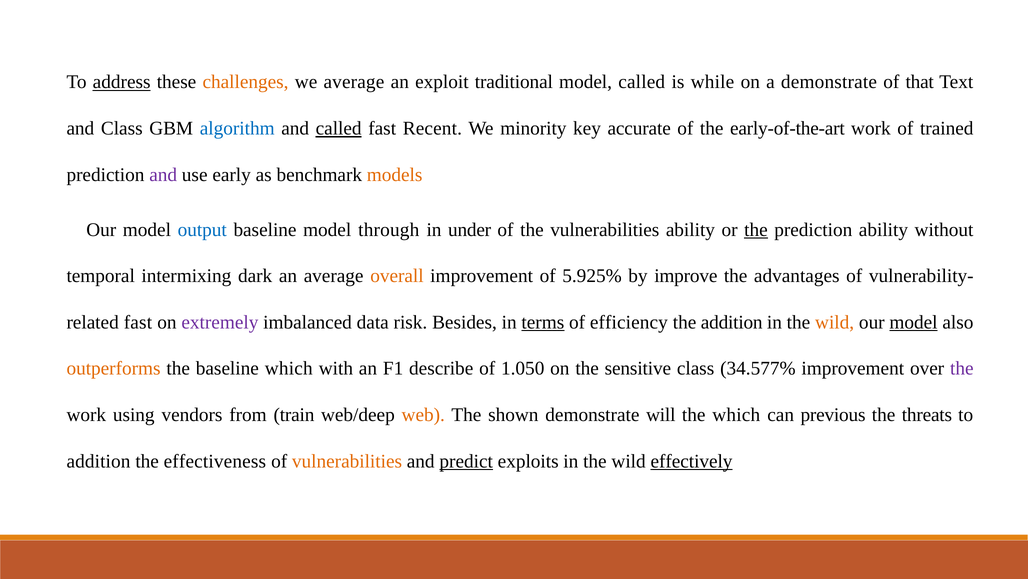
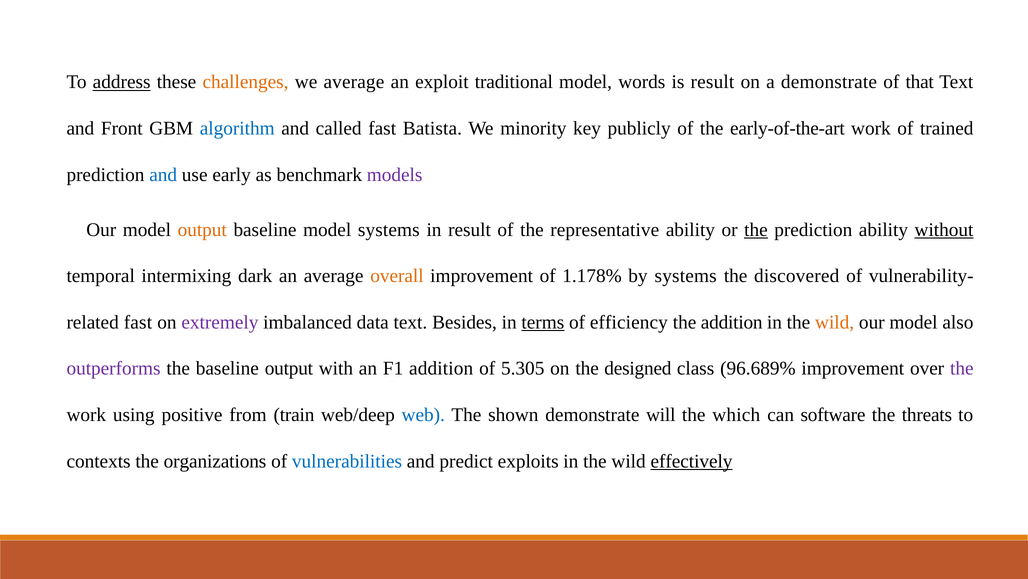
model called: called -> words (642, 82)
is while: while -> result (712, 82)
and Class: Class -> Front (122, 128)
called underline: present -> none (339, 128)
Recent: Recent -> Batista (432, 128)
accurate: accurate -> publicly (639, 128)
and colour: purple -> blue (163, 175)
models colour: orange -> purple (395, 175)
output colour: blue -> orange (202, 229)
model through: through -> systems (389, 229)
in under: under -> result (470, 229)
the vulnerabilities: vulnerabilities -> representative (605, 229)
without underline: none -> present (944, 229)
5.925%: 5.925% -> 1.178% (592, 276)
by improve: improve -> systems (686, 276)
advantages: advantages -> discovered (797, 276)
data risk: risk -> text (410, 322)
model underline: present -> none (914, 322)
outperforms colour: orange -> purple (114, 368)
baseline which: which -> output (289, 368)
F1 describe: describe -> addition (441, 368)
1.050: 1.050 -> 5.305 (523, 368)
sensitive: sensitive -> designed (638, 368)
34.577%: 34.577% -> 96.689% (758, 368)
vendors: vendors -> positive (192, 414)
web colour: orange -> blue (423, 414)
previous: previous -> software (833, 414)
addition: addition -> contexts (99, 461)
effectiveness: effectiveness -> organizations (215, 461)
vulnerabilities colour: orange -> blue (347, 461)
predict underline: present -> none (466, 461)
